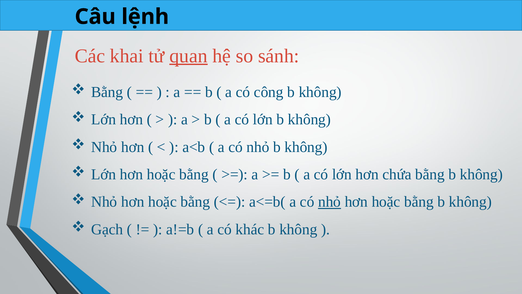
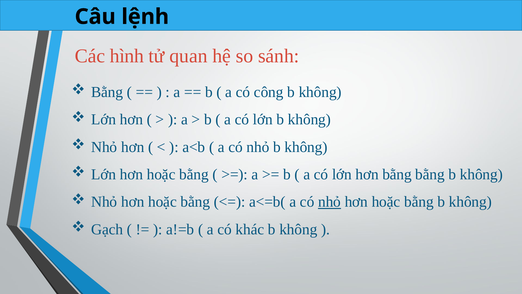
khai: khai -> hình (127, 56)
quan underline: present -> none (188, 56)
hơn chứa: chứa -> bằng (397, 174)
